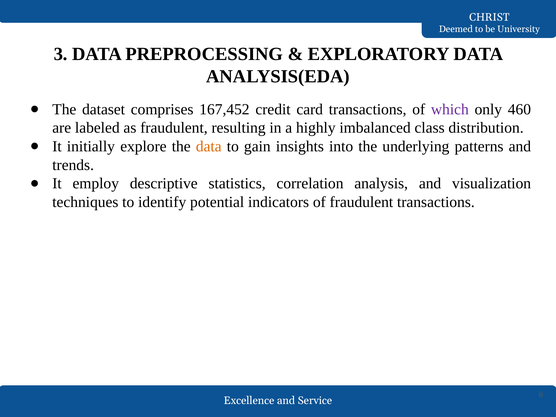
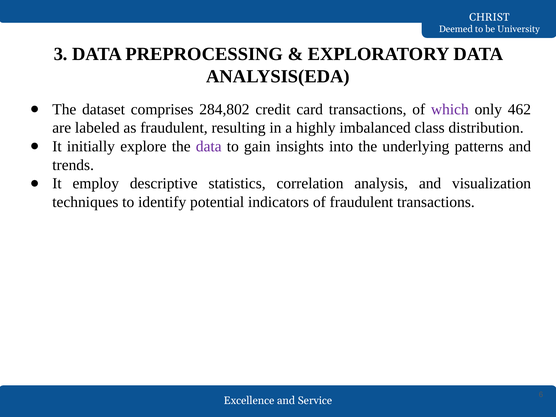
167,452: 167,452 -> 284,802 (224, 109)
460: 460 -> 462 (519, 109)
data colour: orange -> purple (209, 146)
